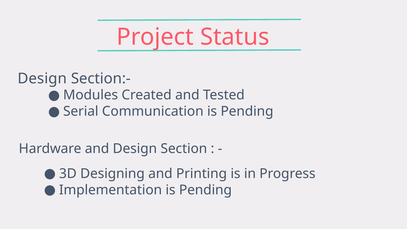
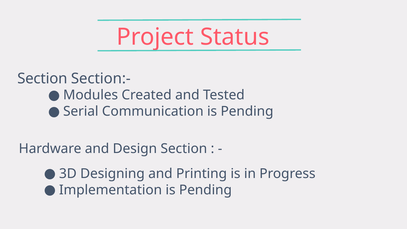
Design: Design -> Section (42, 79)
